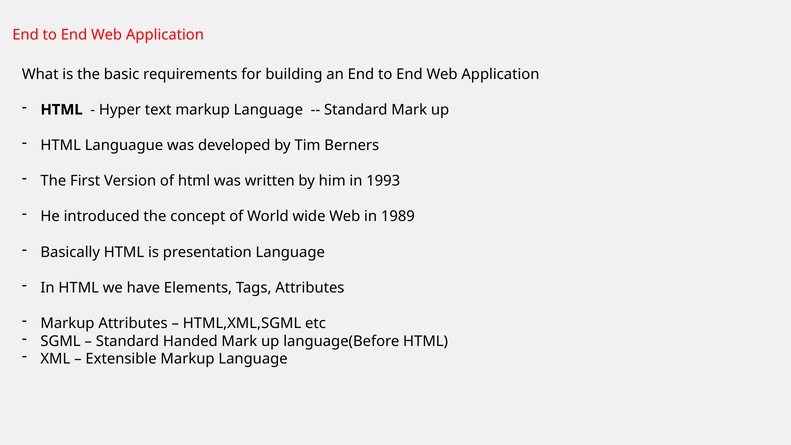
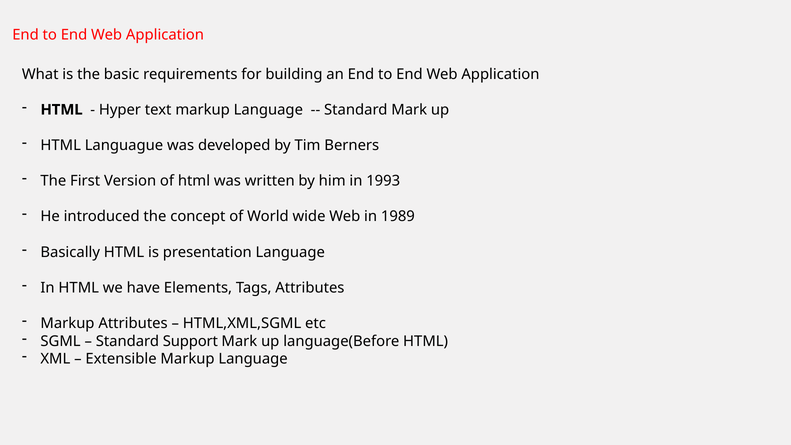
Handed: Handed -> Support (190, 341)
